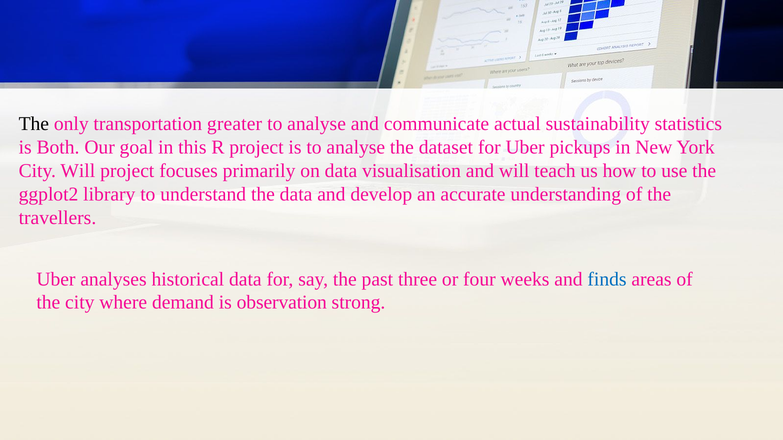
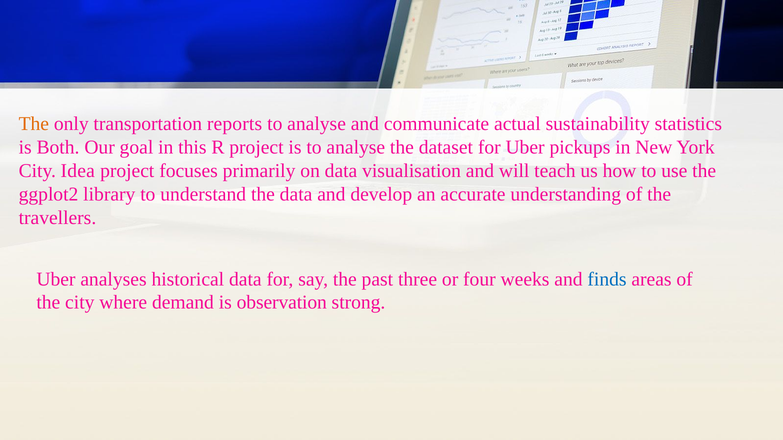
The colour: black -> orange (34, 124)
greater: greater -> reports (235, 124)
City Will: Will -> Idea (78, 171)
